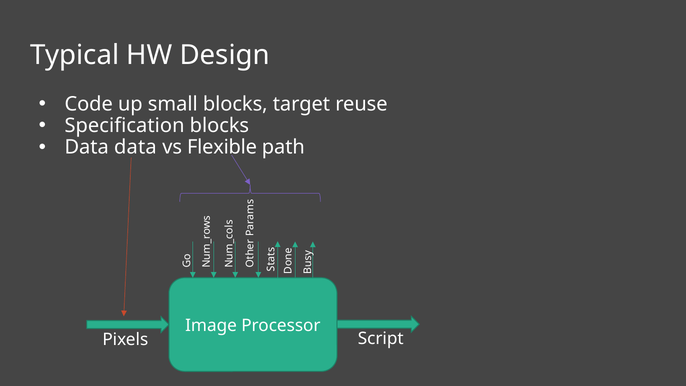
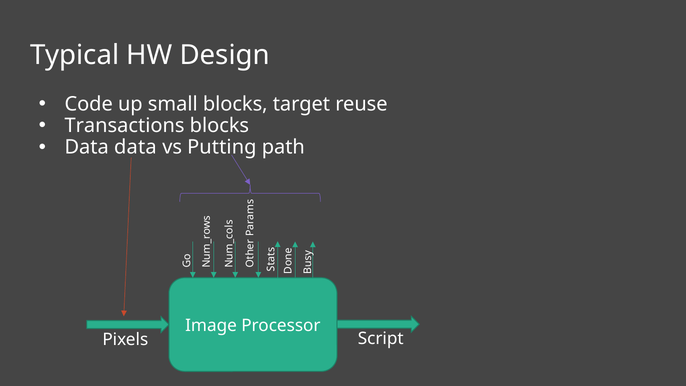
Specification: Specification -> Transactions (125, 126)
Flexible: Flexible -> Putting (222, 147)
